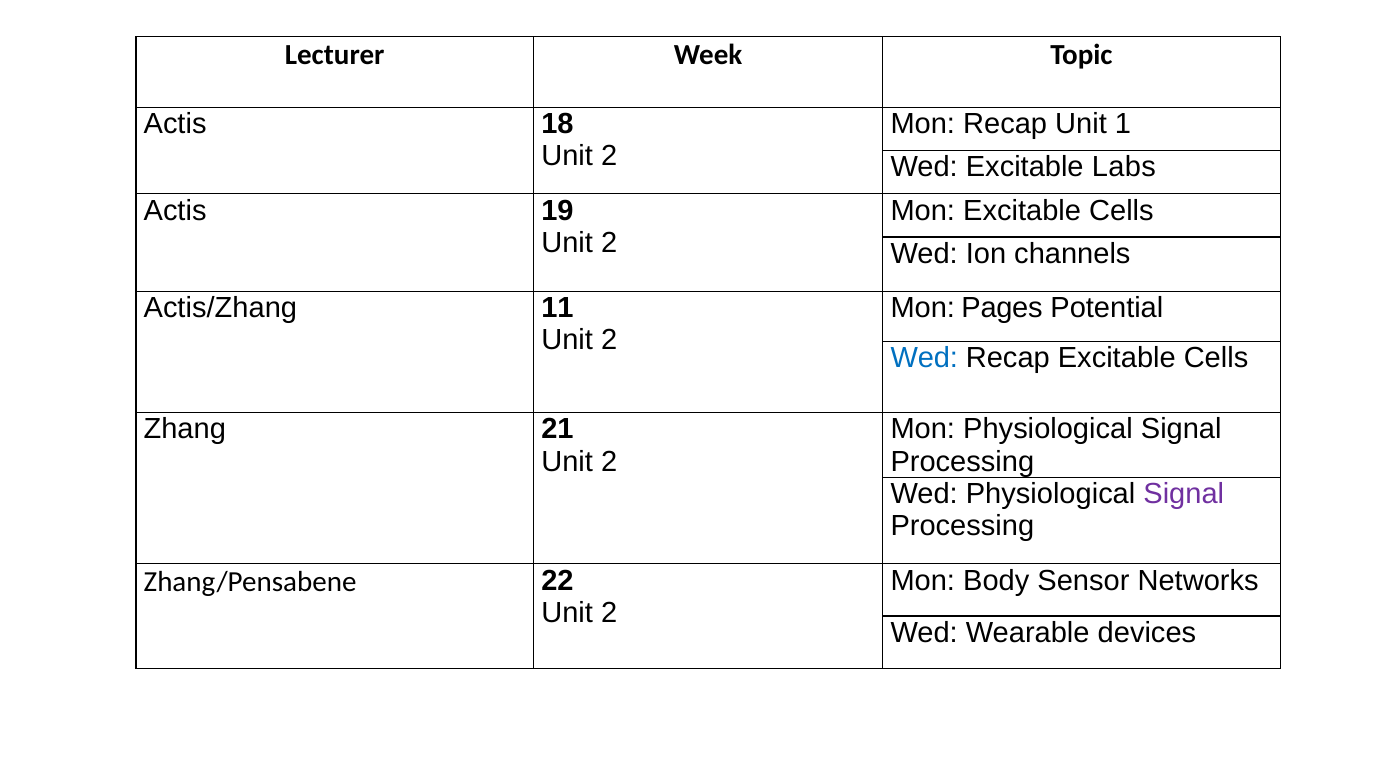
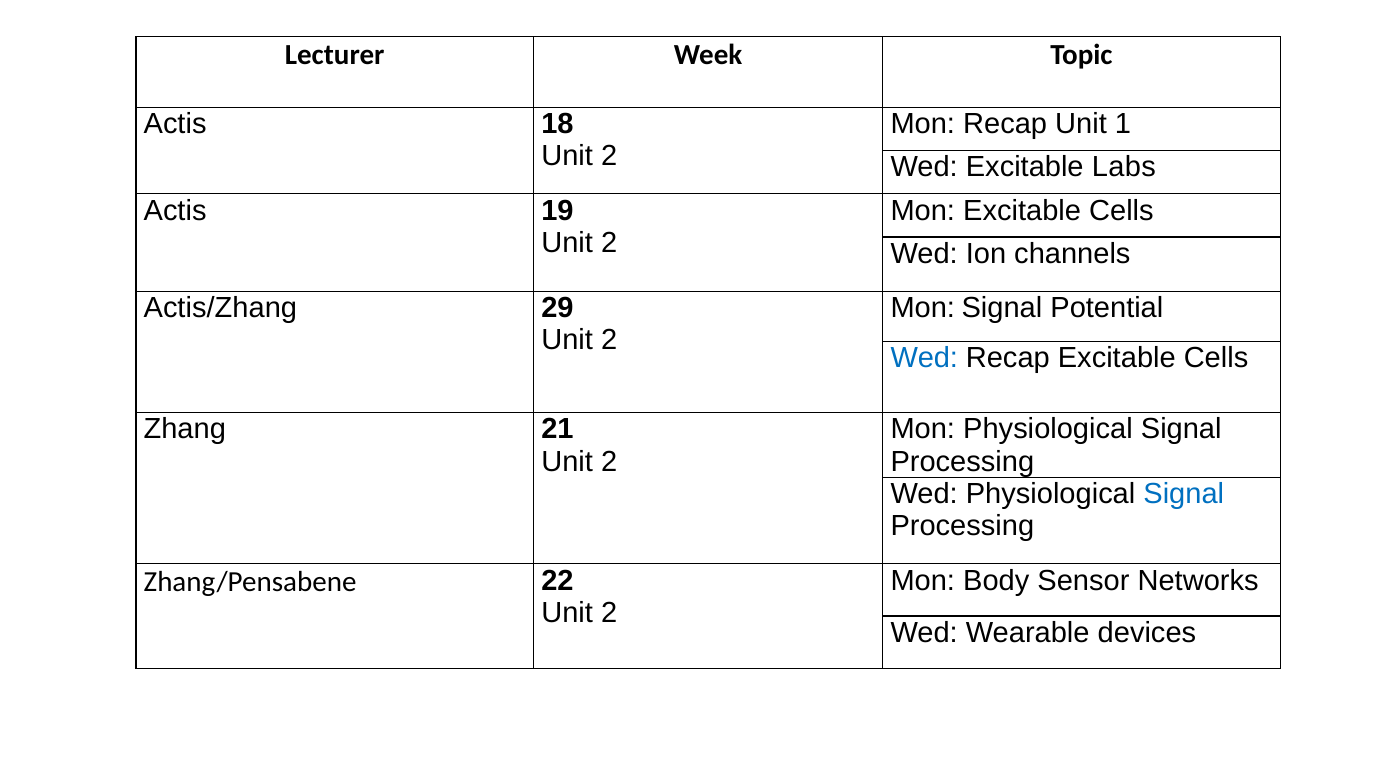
11: 11 -> 29 (557, 308)
Mon Pages: Pages -> Signal (1002, 308)
Signal colour: purple -> blue (1184, 494)
